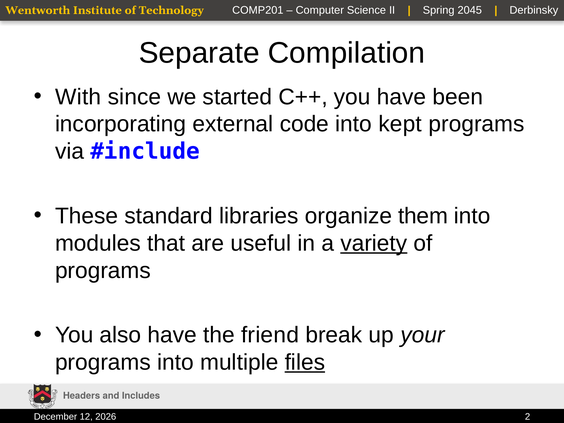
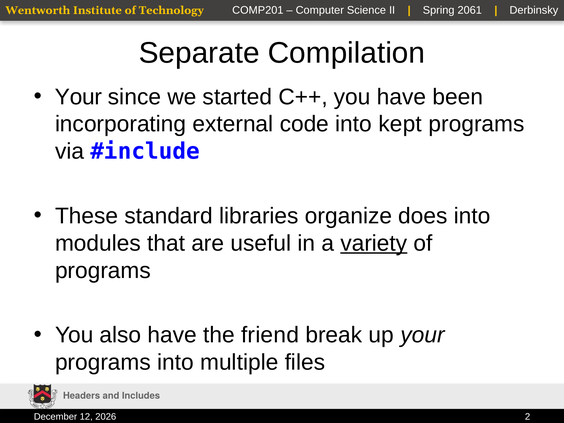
2045: 2045 -> 2061 (470, 10)
With: With -> Your (78, 97)
them: them -> does (423, 216)
files underline: present -> none (305, 362)
